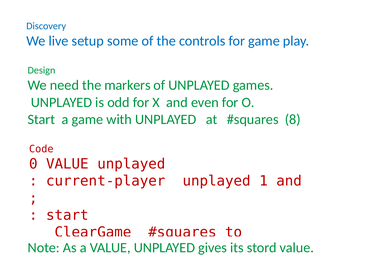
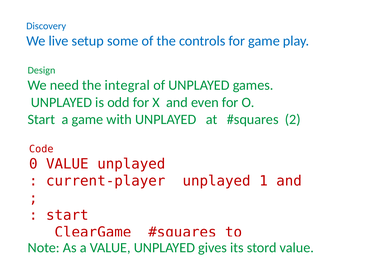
markers: markers -> integral (127, 85)
8: 8 -> 2 (293, 119)
